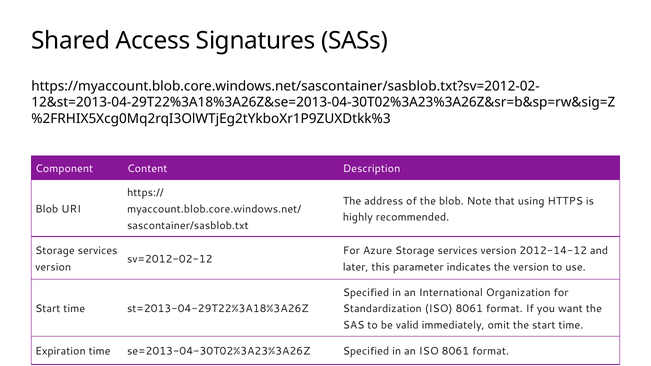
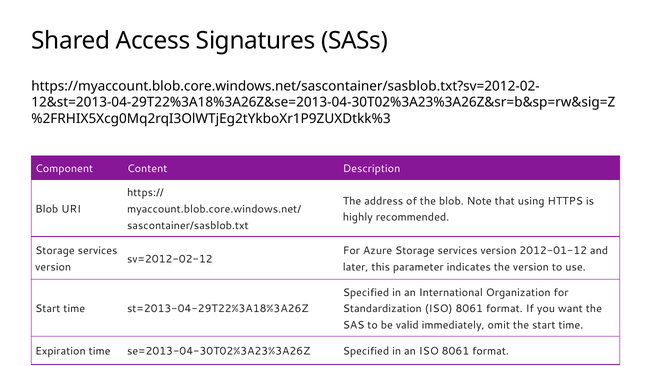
2012-14-12: 2012-14-12 -> 2012-01-12 (553, 251)
